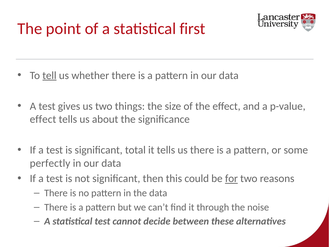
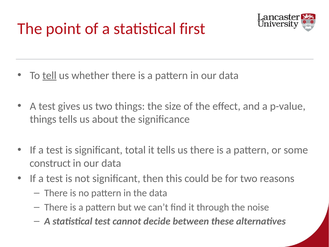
effect: effect -> things (43, 119)
perfectly: perfectly -> construct (50, 163)
for underline: present -> none (231, 178)
